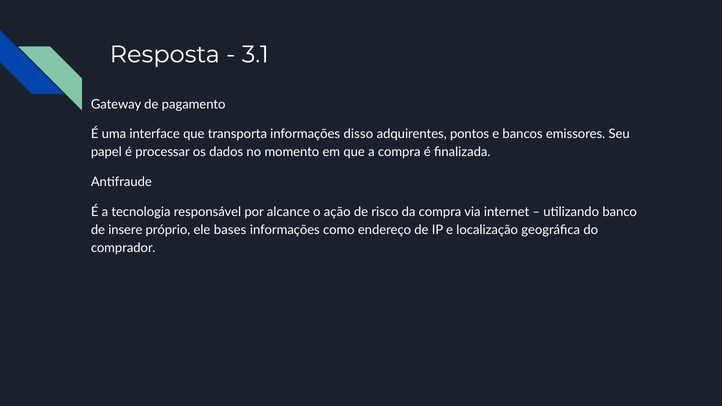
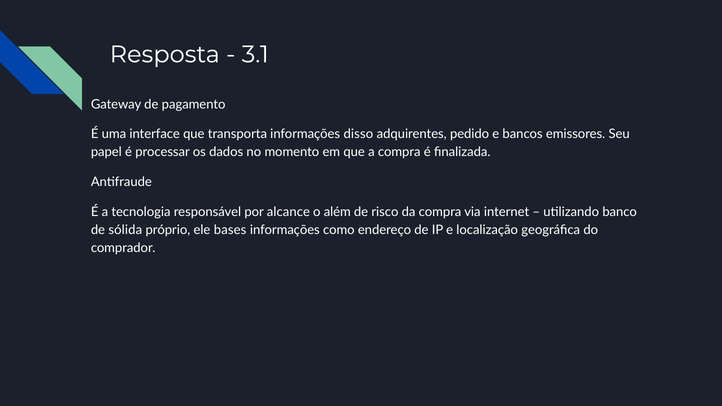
pontos: pontos -> pedido (470, 134)
ação: ação -> além (337, 212)
insere: insere -> sólida (125, 230)
